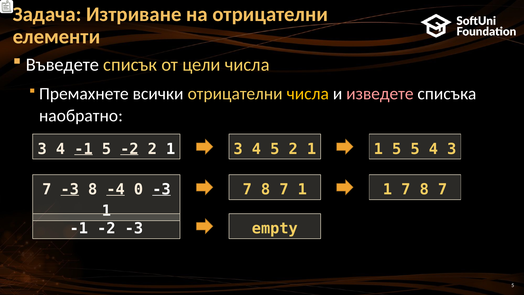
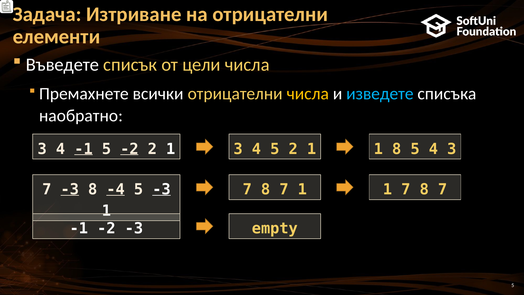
изведете colour: pink -> light blue (380, 94)
1 5: 5 -> 8 (397, 149)
-4 0: 0 -> 5 (139, 189)
